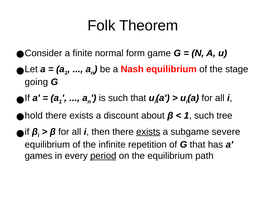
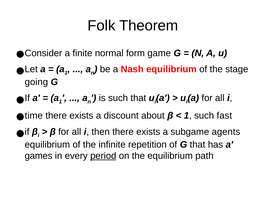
hold: hold -> time (34, 115)
tree: tree -> fast (224, 115)
exists underline: present -> none (148, 131)
severe: severe -> agents (226, 131)
